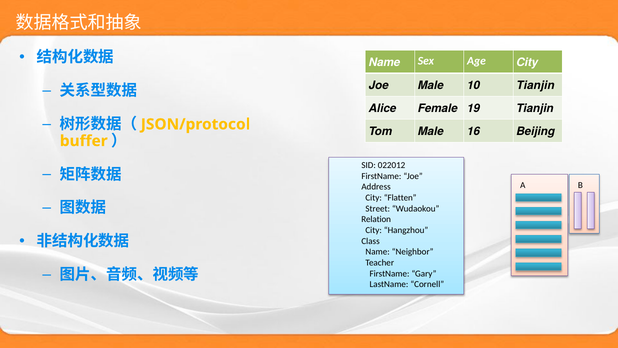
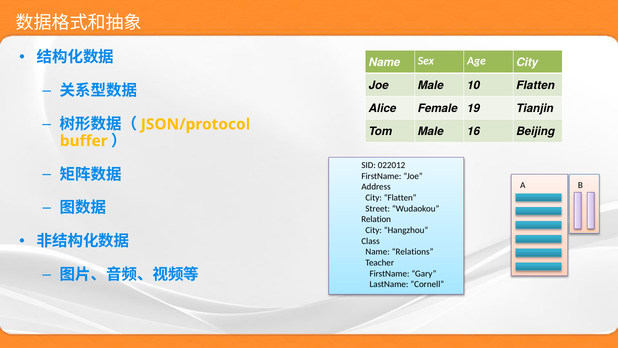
10 Tianjin: Tianjin -> Flatten (536, 86)
Neighbor: Neighbor -> Relations (413, 252)
